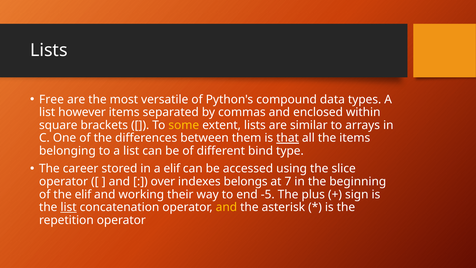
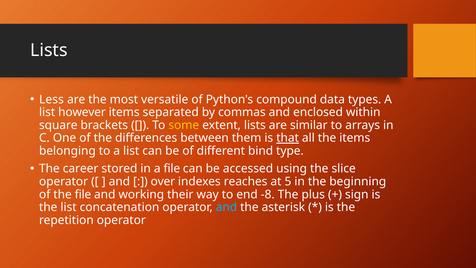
Free: Free -> Less (51, 99)
a elif: elif -> file (172, 169)
belongs: belongs -> reaches (246, 181)
7: 7 -> 5 (288, 181)
the elif: elif -> file (83, 194)
-5: -5 -> -8 (268, 194)
list underline: present -> none (69, 207)
and colour: yellow -> light blue (226, 207)
